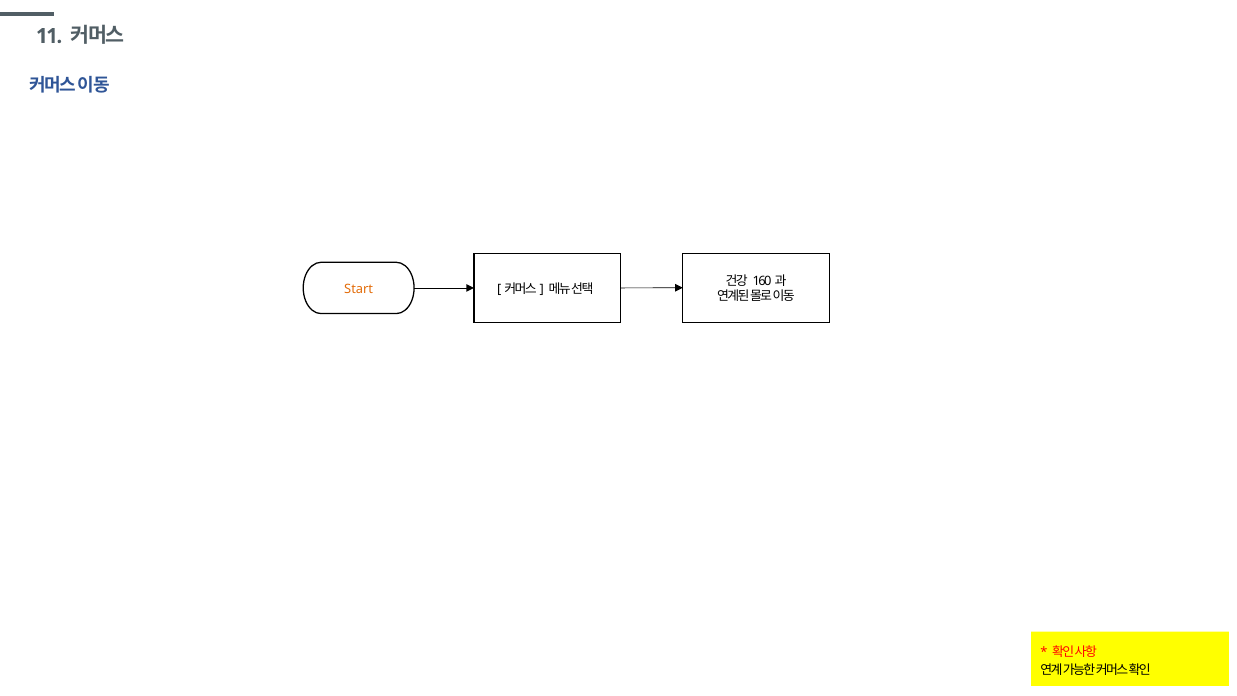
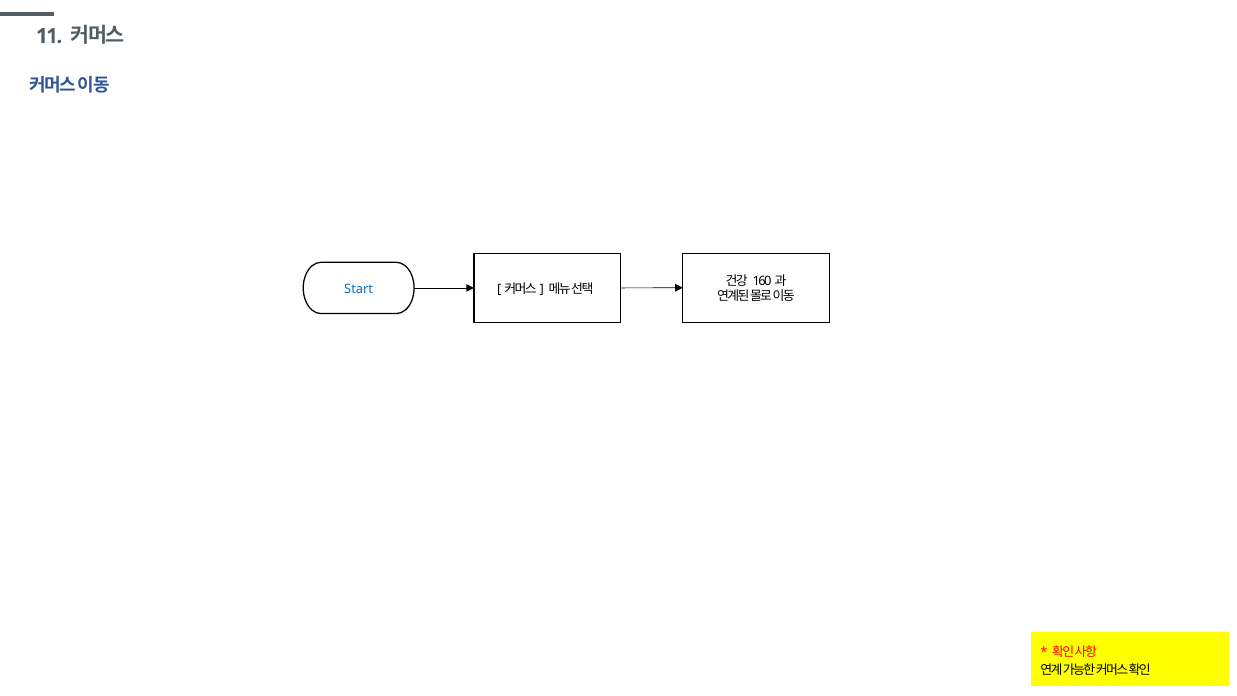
Start colour: orange -> blue (359, 289)
